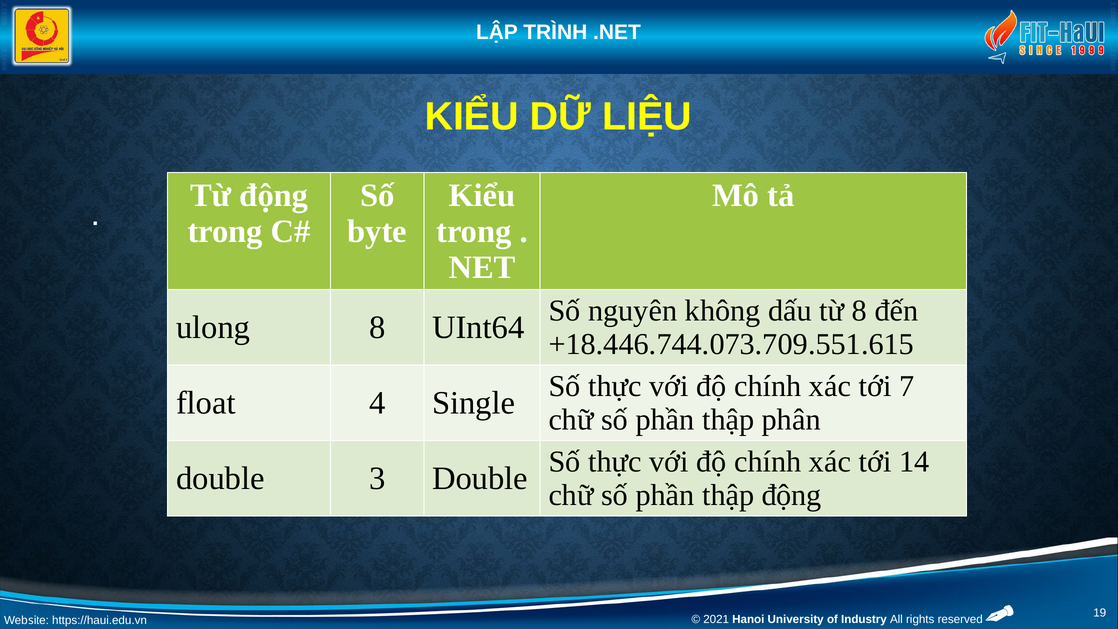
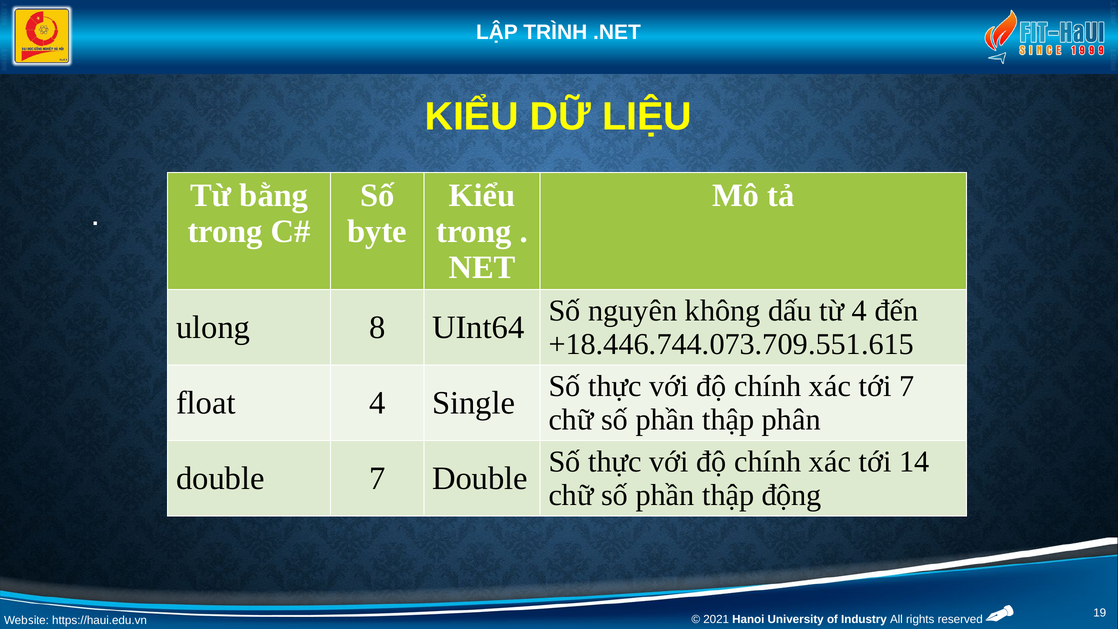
Từ động: động -> bằng (274, 195)
từ 8: 8 -> 4 (859, 311)
double 3: 3 -> 7 (377, 478)
